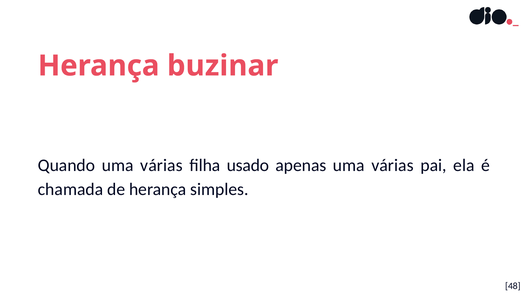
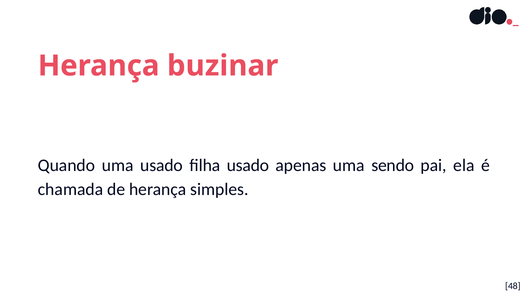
Quando uma várias: várias -> usado (162, 165)
apenas uma várias: várias -> sendo (393, 165)
